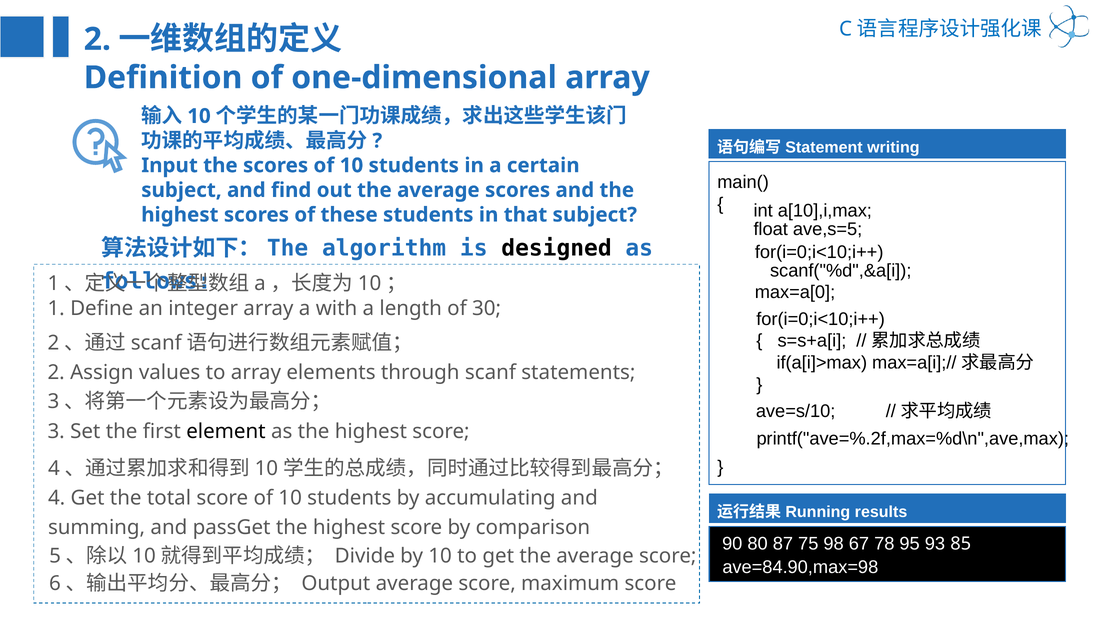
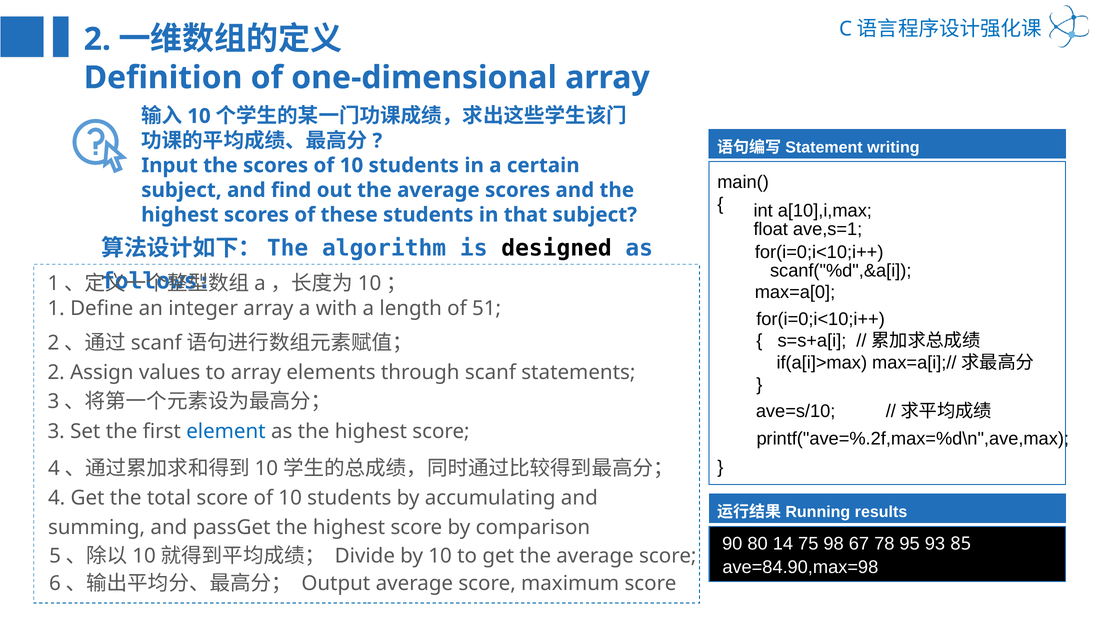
ave,s=5: ave,s=5 -> ave,s=1 (828, 229)
30: 30 -> 51 (487, 308)
element colour: black -> blue (226, 431)
87: 87 -> 14 (783, 544)
